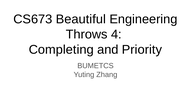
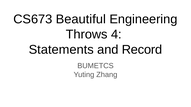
Completing: Completing -> Statements (61, 50)
Priority: Priority -> Record (142, 50)
